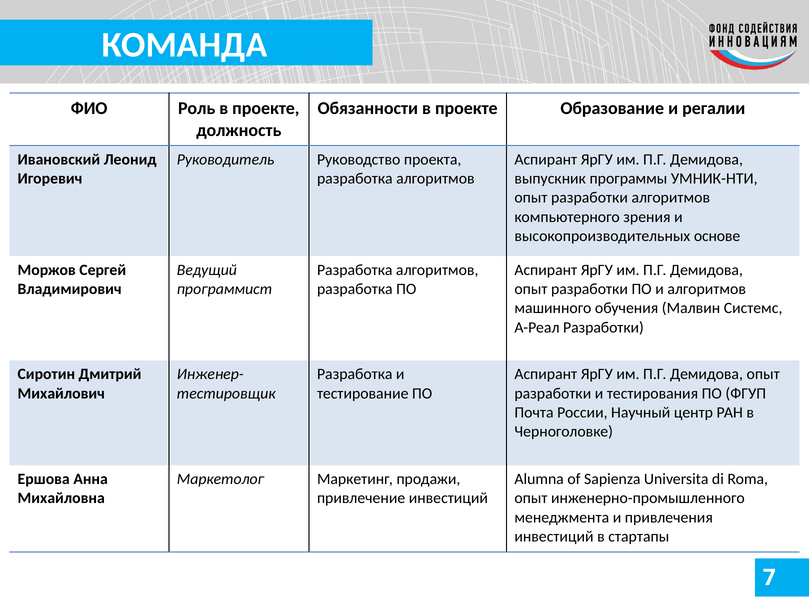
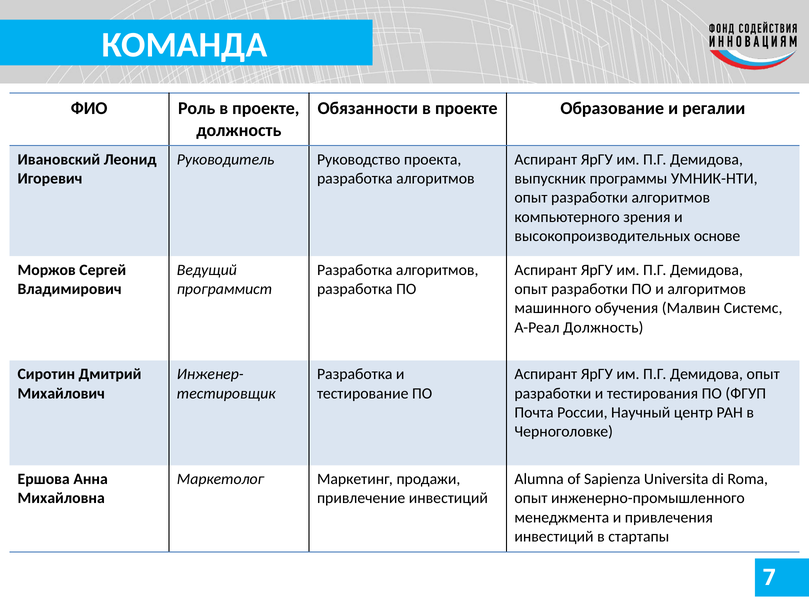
А-Реал Разработки: Разработки -> Должность (603, 327)
